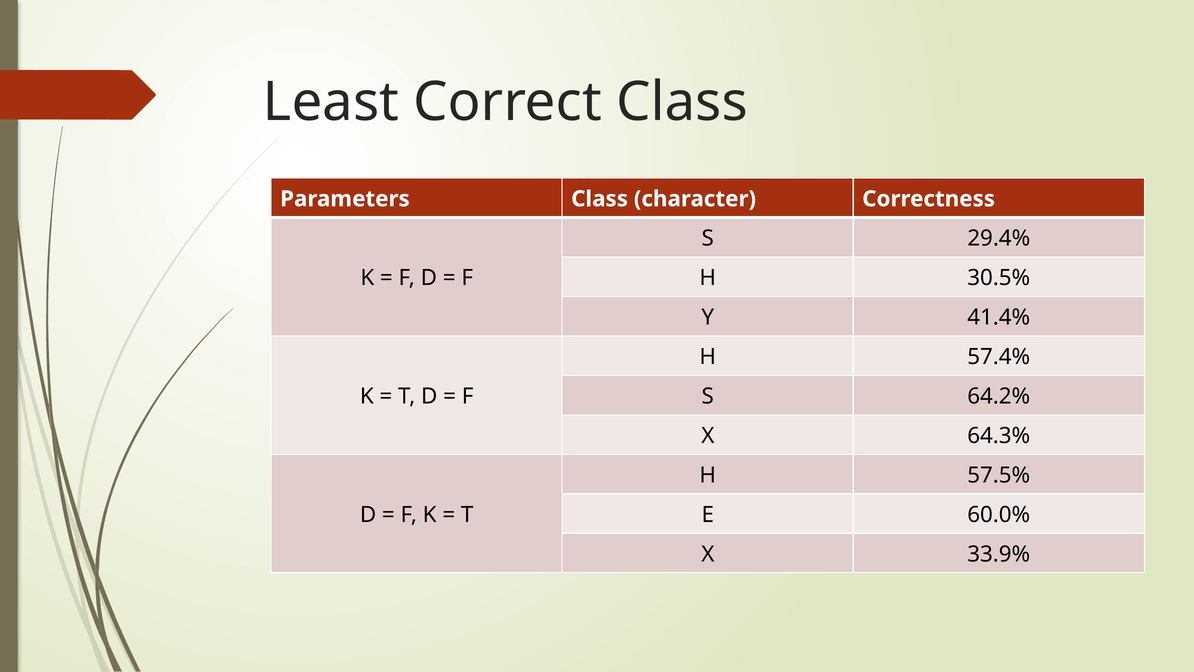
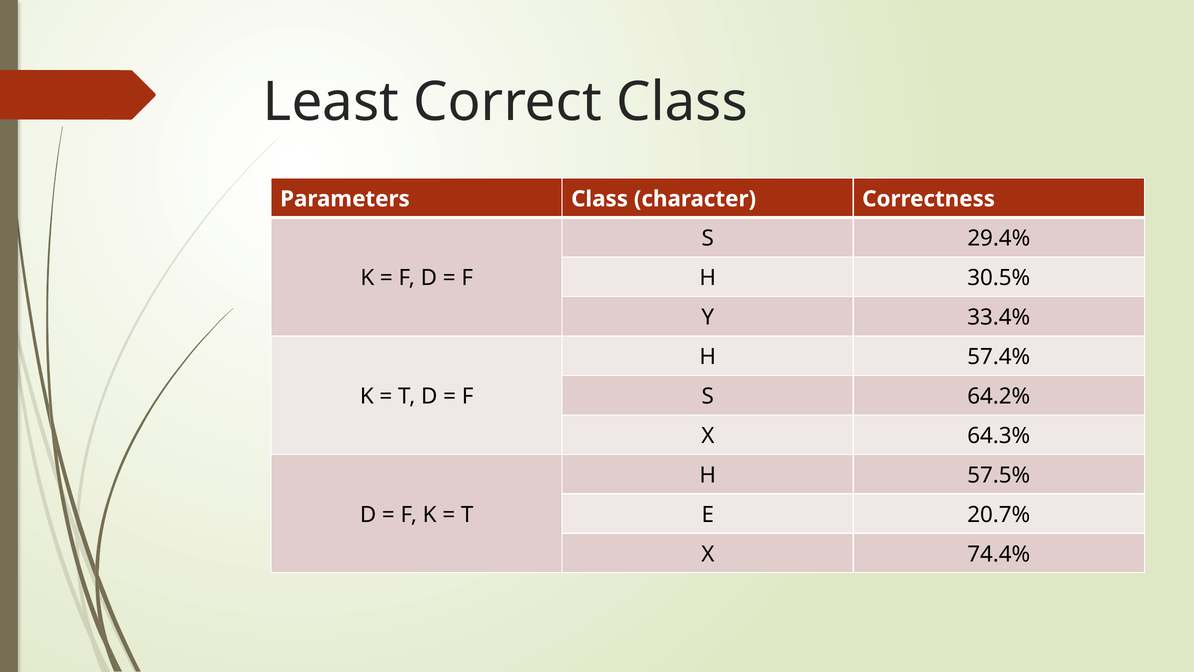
41.4%: 41.4% -> 33.4% (999, 317)
60.0%: 60.0% -> 20.7% (999, 514)
33.9%: 33.9% -> 74.4% (999, 554)
